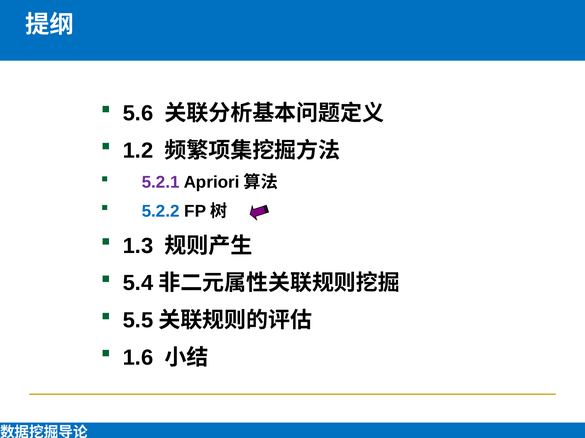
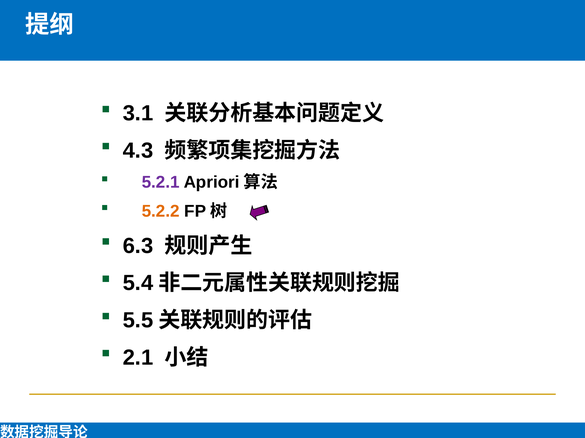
5.6: 5.6 -> 3.1 (138, 114)
1.2: 1.2 -> 4.3 (138, 151)
5.2.2 colour: blue -> orange (161, 211)
1.3: 1.3 -> 6.3 (138, 246)
1.6: 1.6 -> 2.1 (138, 358)
